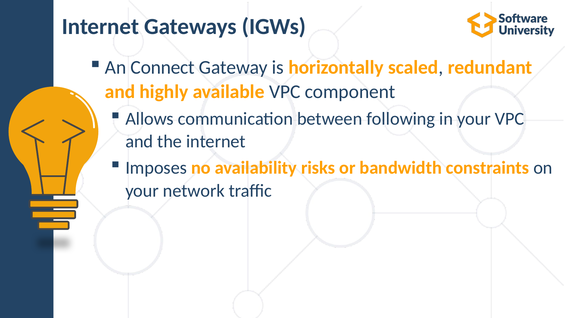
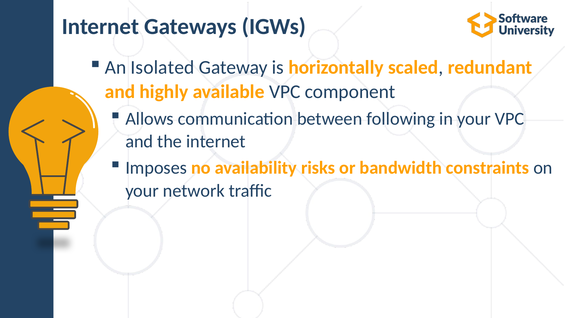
Connect: Connect -> Isolated (162, 68)
